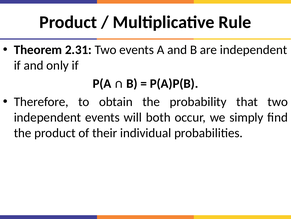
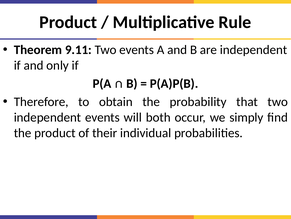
2.31: 2.31 -> 9.11 (78, 50)
